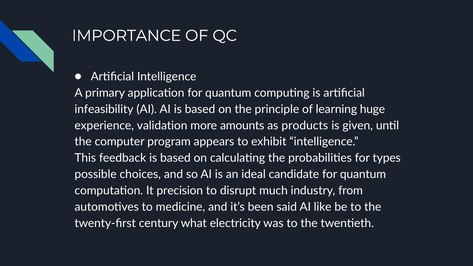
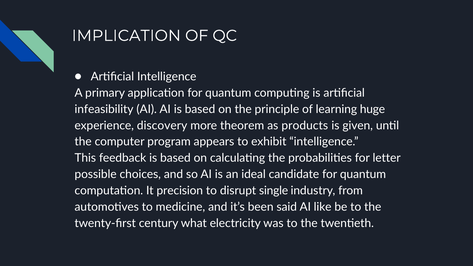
IMPORTANCE: IMPORTANCE -> IMPLICATION (126, 36)
validation: validation -> discovery (162, 125)
amounts: amounts -> theorem (242, 125)
types: types -> letter (387, 158)
much: much -> single (274, 191)
